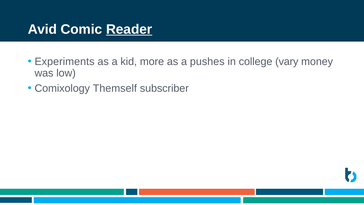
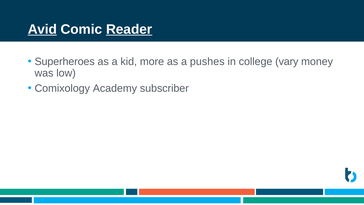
Avid underline: none -> present (42, 29)
Experiments: Experiments -> Superheroes (65, 62)
Themself: Themself -> Academy (115, 88)
